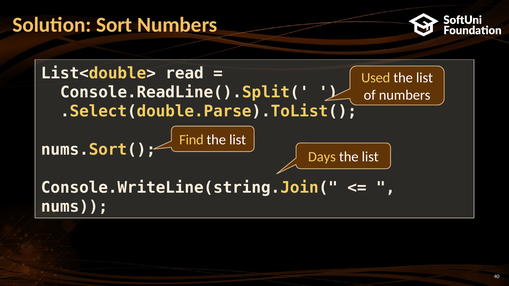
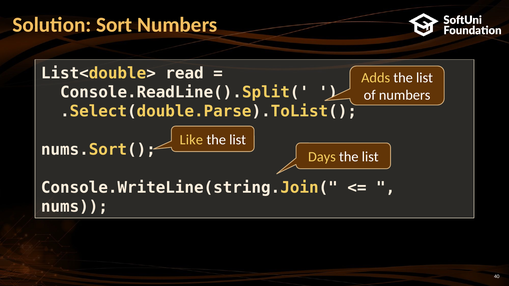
Used: Used -> Adds (376, 78)
Find: Find -> Like (191, 140)
